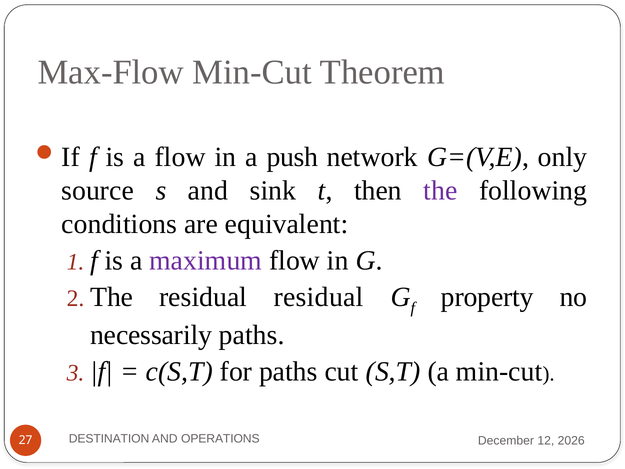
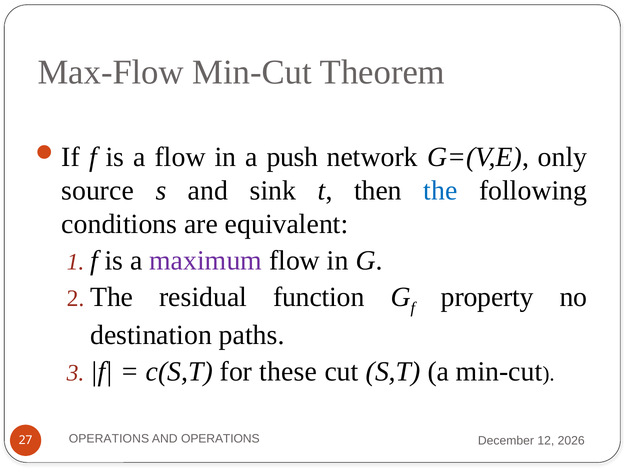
the colour: purple -> blue (440, 190)
residual residual: residual -> function (319, 297)
necessarily: necessarily -> destination (151, 335)
for paths: paths -> these (288, 372)
DESTINATION: DESTINATION -> OPERATIONS (109, 438)
